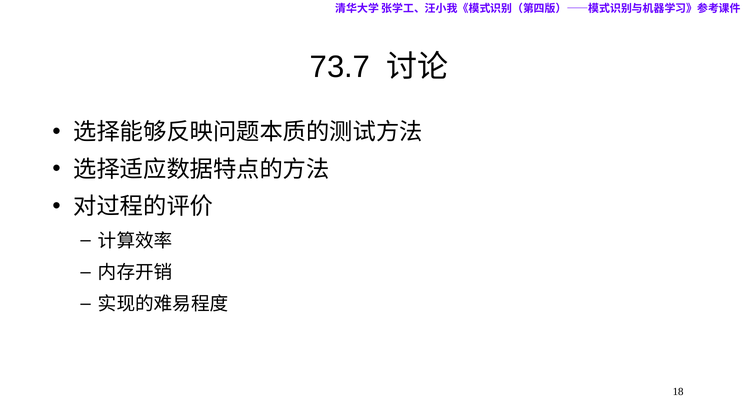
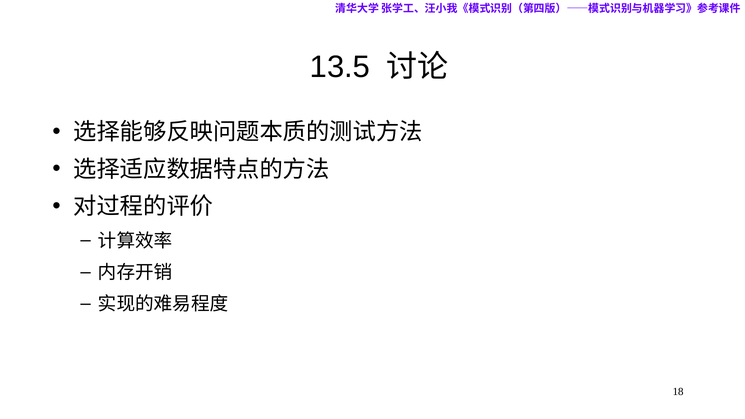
73.7: 73.7 -> 13.5 (340, 67)
